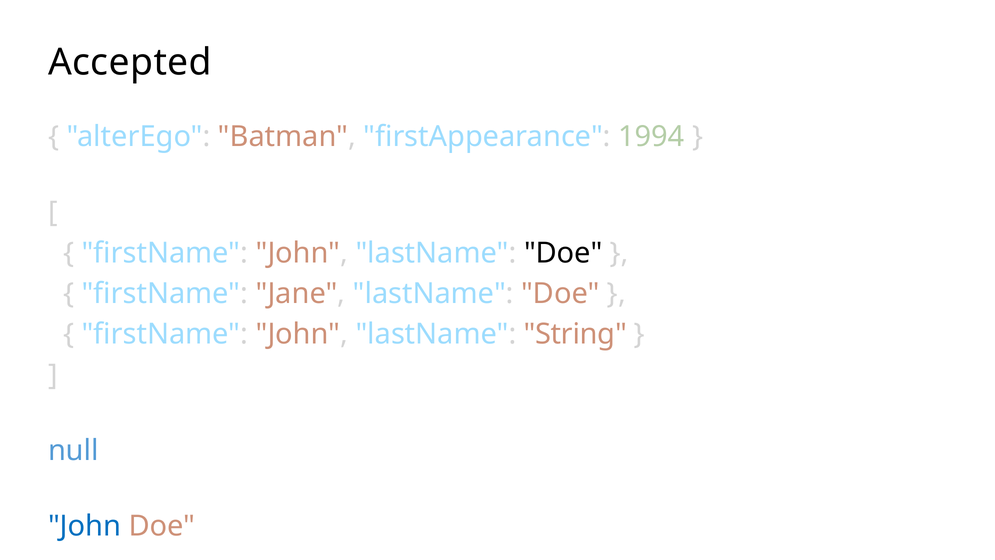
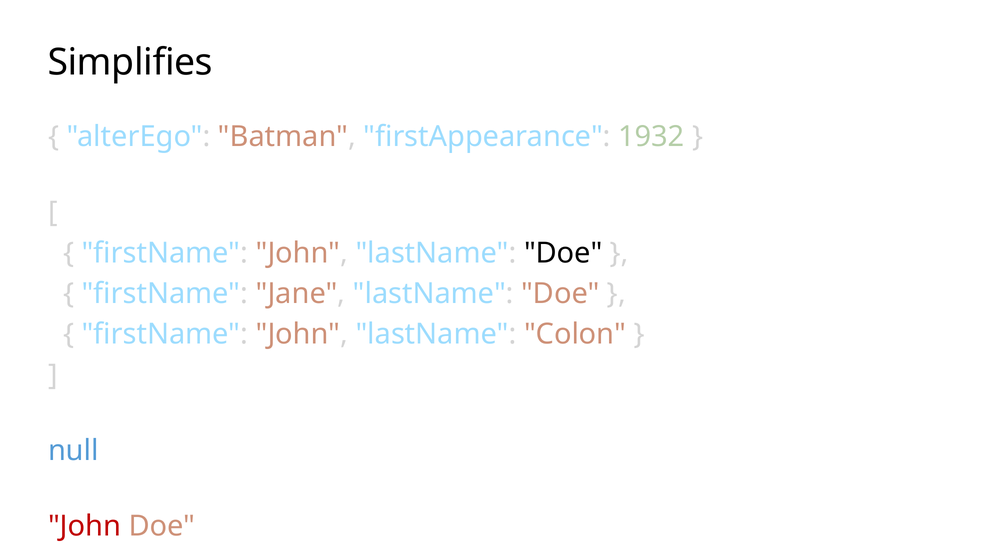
Accepted: Accepted -> Simplifies (130, 62)
1994: 1994 -> 1932 (651, 137)
String: String -> Colon (575, 334)
John colour: blue -> red (85, 526)
